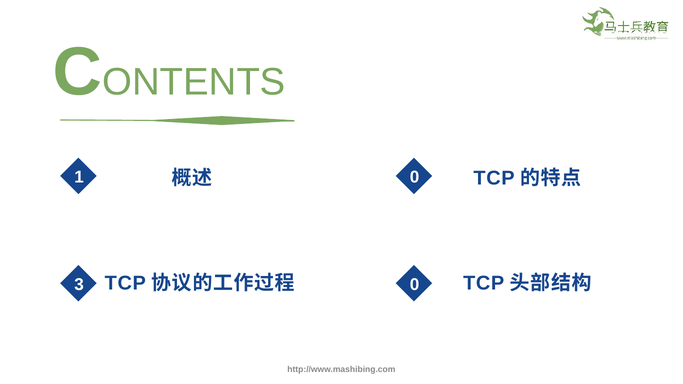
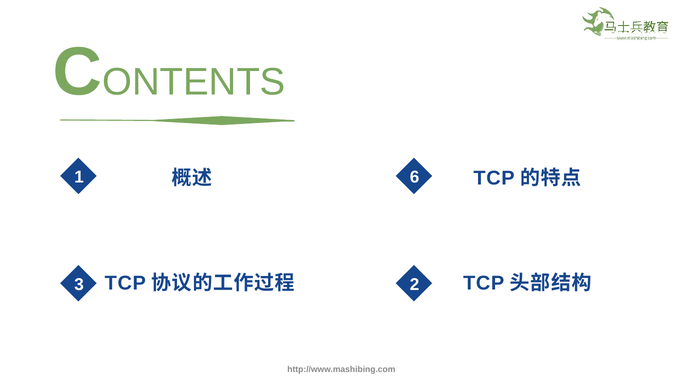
0: 0 -> 6 (415, 177)
0: 0 -> 2 (415, 285)
